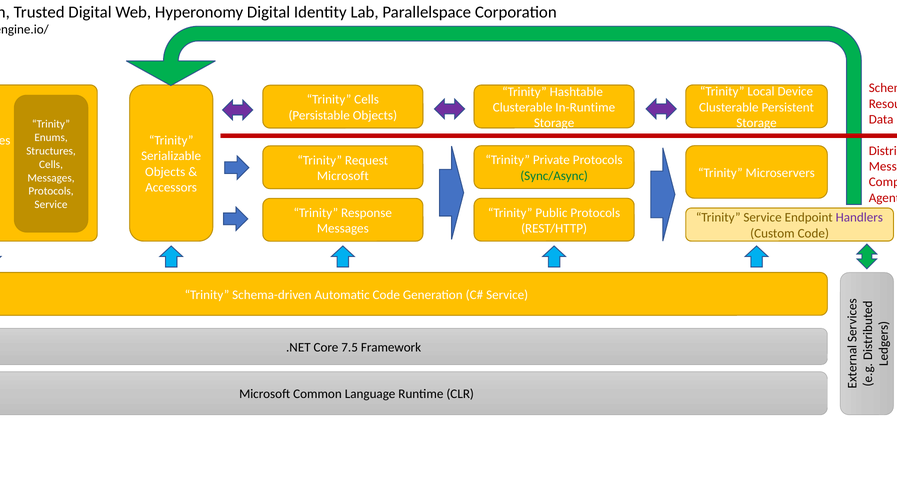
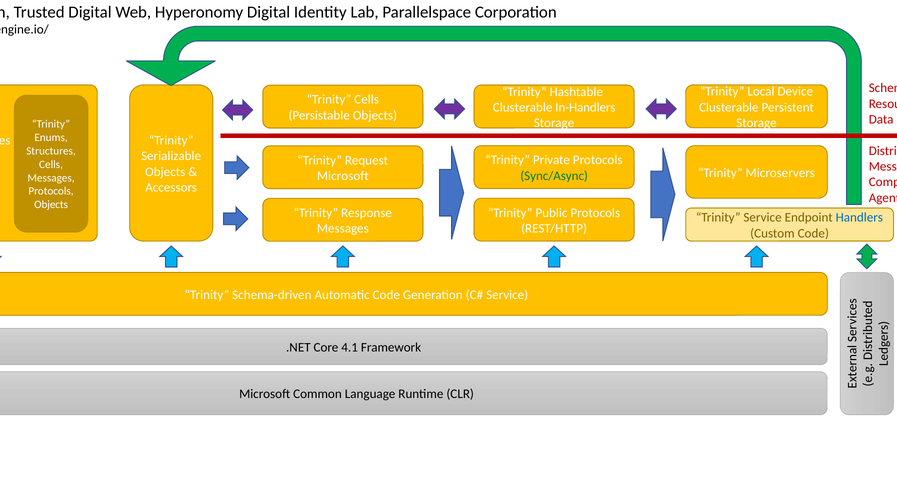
In-Runtime: In-Runtime -> In-Handlers (585, 108)
Service: Service -> Objects (51, 205)
Handlers colour: purple -> blue (859, 218)
7.5: 7.5 -> 4.1 (350, 348)
